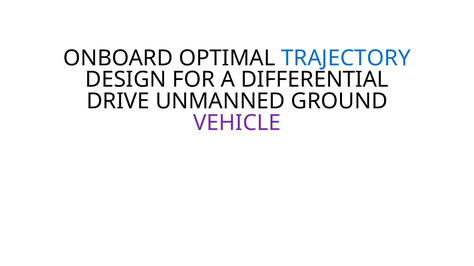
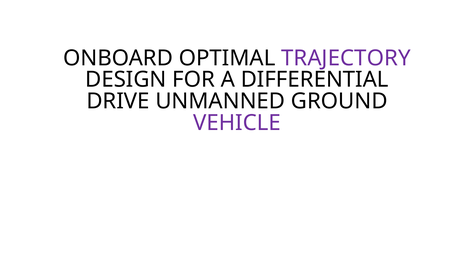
TRAJECTORY colour: blue -> purple (346, 58)
